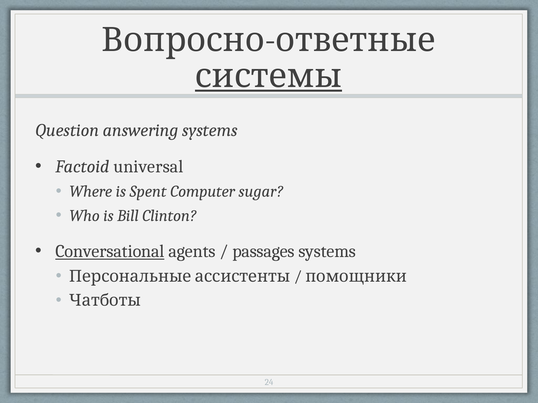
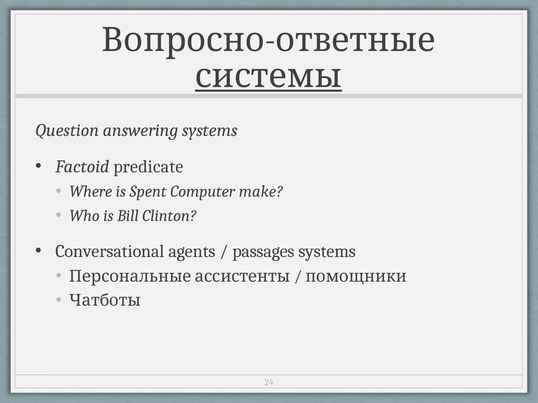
universal: universal -> predicate (148, 167)
sugar: sugar -> make (261, 192)
Conversational underline: present -> none (110, 252)
